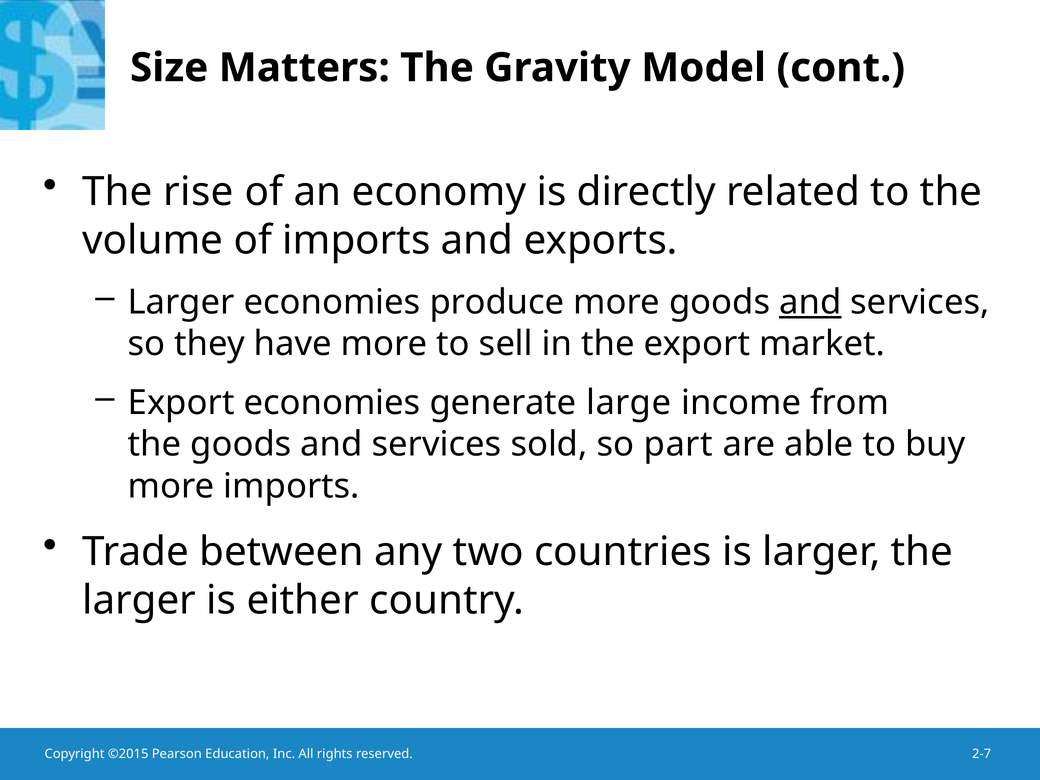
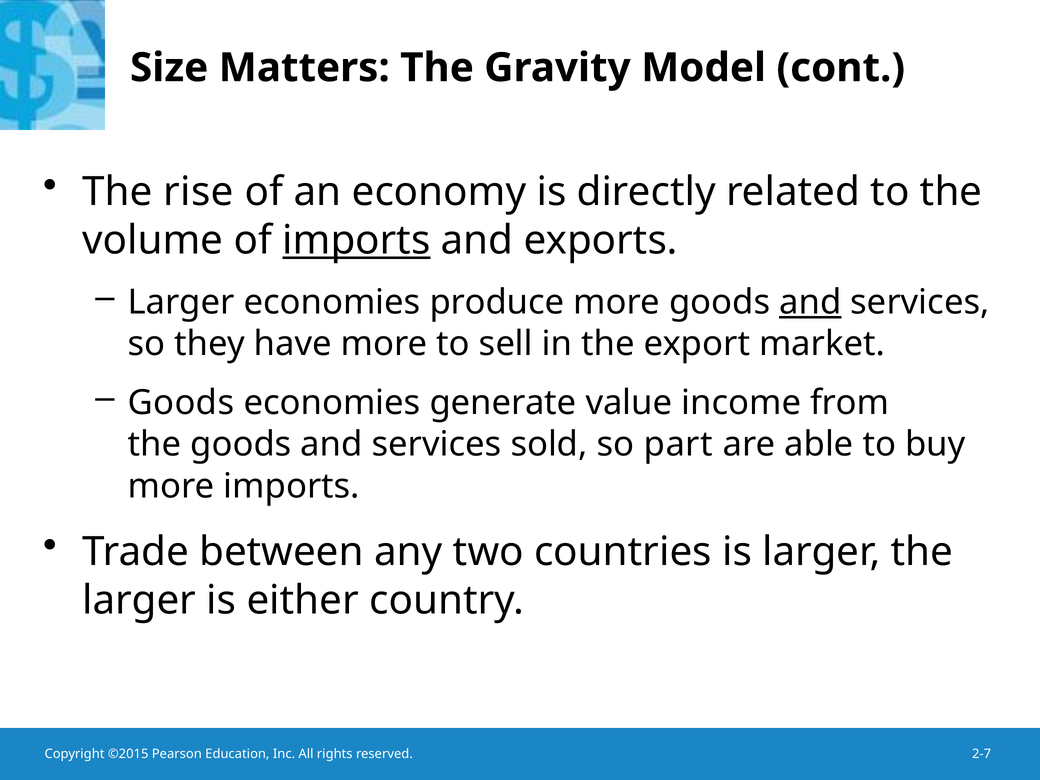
imports underline: none -> present (356, 240)
Export: Export -> Goods (181, 403)
large: large -> value (629, 403)
